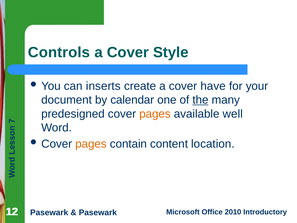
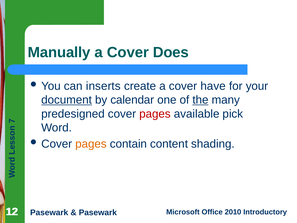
Controls: Controls -> Manually (59, 52)
Style: Style -> Does (171, 52)
document underline: none -> present (67, 100)
pages colour: orange -> red (155, 114)
well: well -> pick (233, 114)
location: location -> shading (213, 144)
